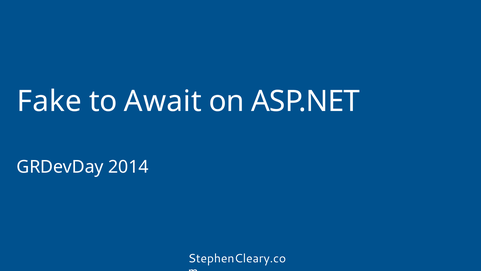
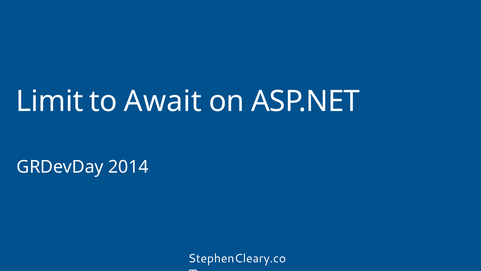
Fake: Fake -> Limit (50, 101)
